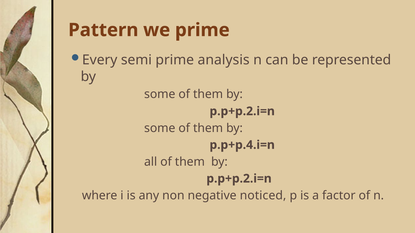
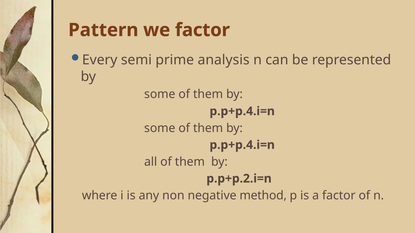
we prime: prime -> factor (202, 30)
p.p+p.2.i=n: p.p+p.2.i=n -> p.p+p.4.i=n (242, 111)
noticed: noticed -> method (263, 196)
